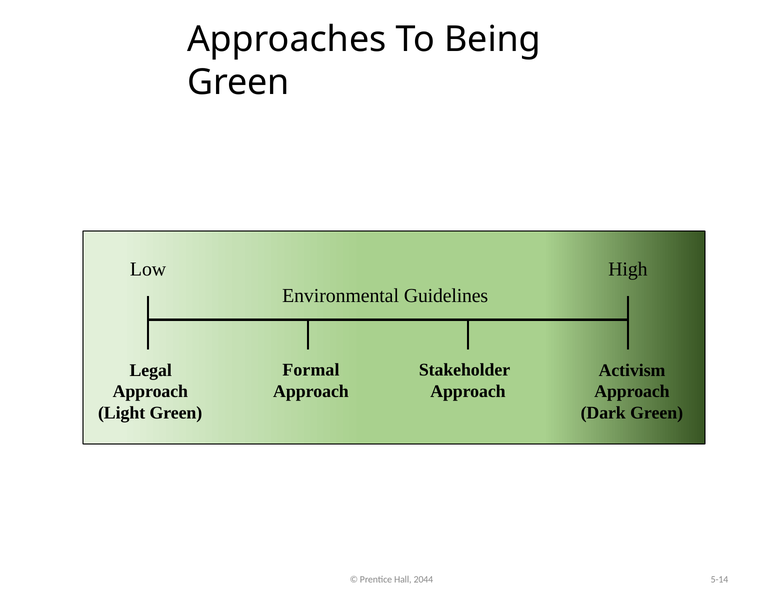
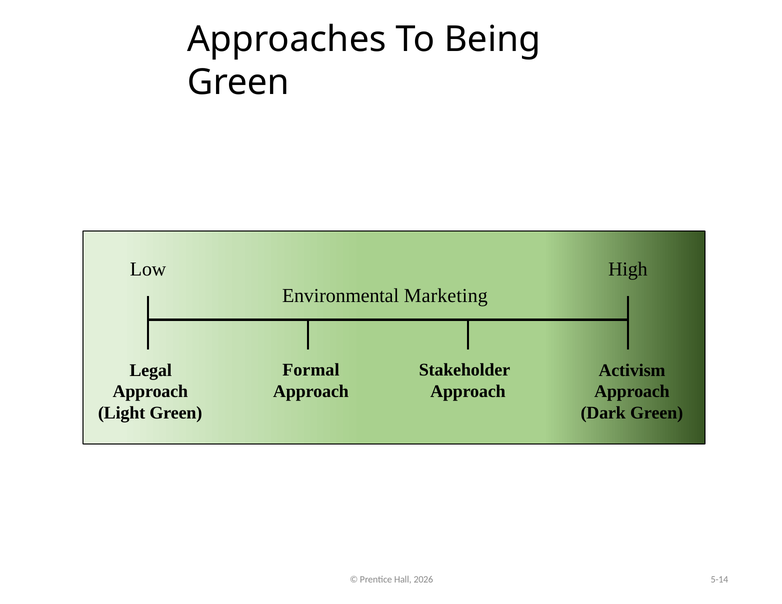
Guidelines: Guidelines -> Marketing (446, 296)
2044: 2044 -> 2026 (423, 580)
